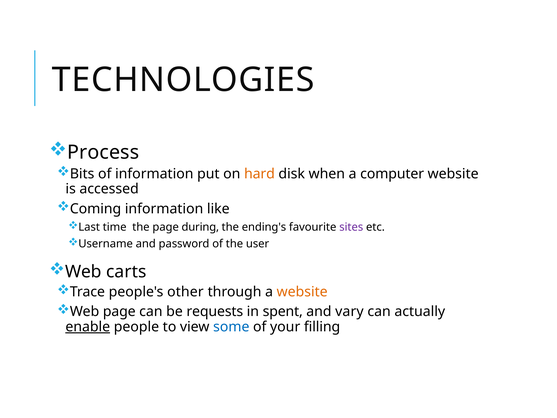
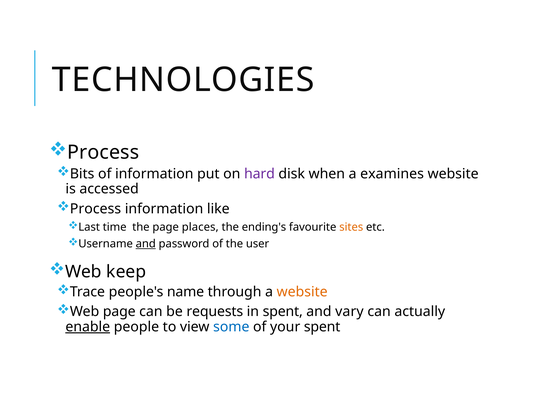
hard colour: orange -> purple (259, 174)
computer: computer -> examines (392, 174)
Coming: Coming -> Process (96, 209)
during: during -> places (200, 227)
sites colour: purple -> orange (351, 227)
and underline: none -> present (146, 244)
carts: carts -> keep (126, 271)
other: other -> name (186, 292)
your filling: filling -> spent (322, 327)
